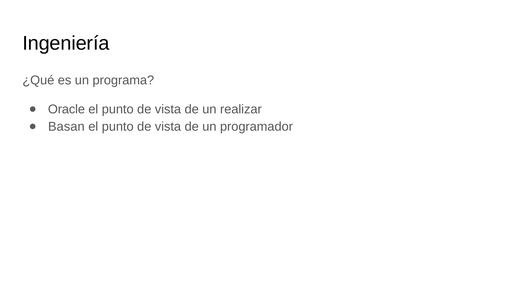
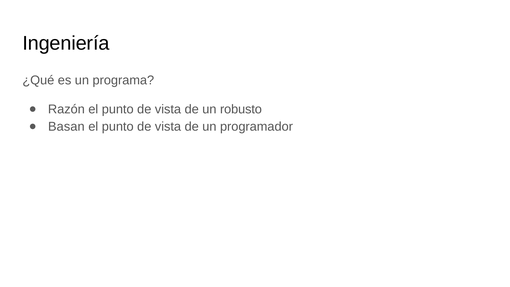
Oracle: Oracle -> Razón (66, 109)
realizar: realizar -> robusto (241, 109)
